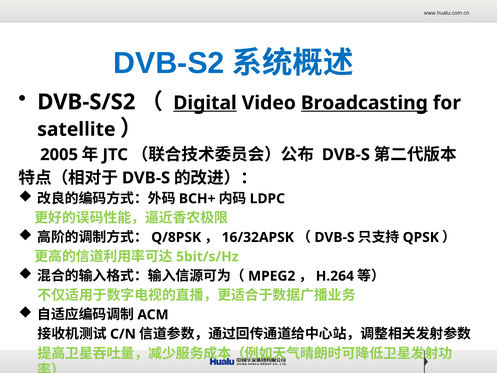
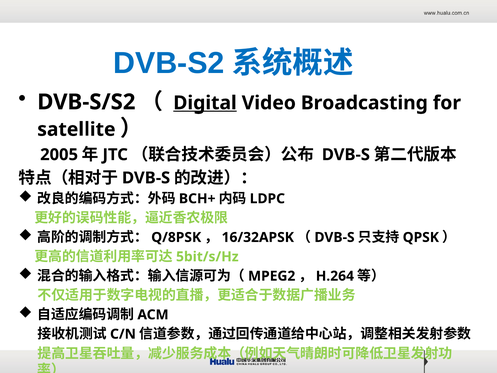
Broadcasting underline: present -> none (364, 103)
